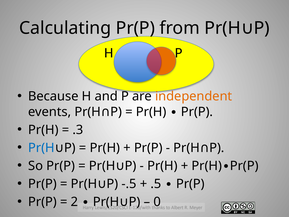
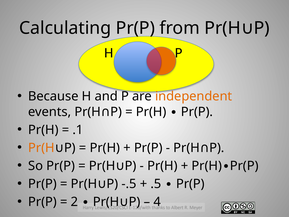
.3: .3 -> .1 (78, 130)
Pr(H colour: blue -> orange (41, 148)
0: 0 -> 4 (157, 202)
